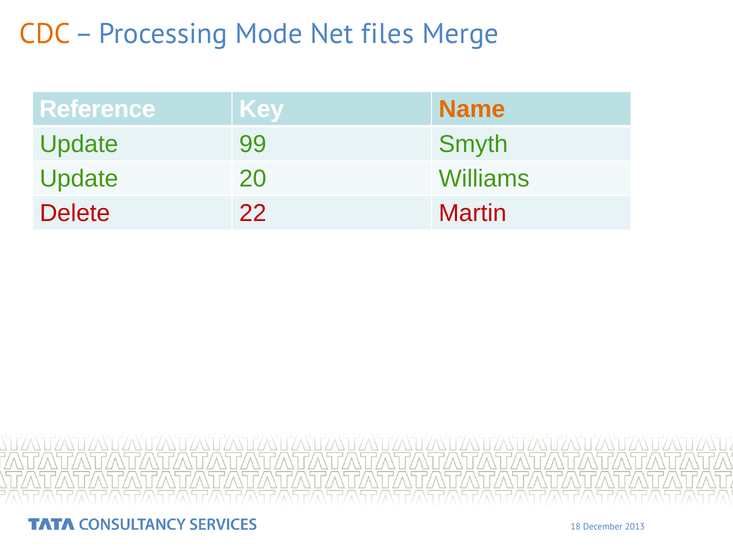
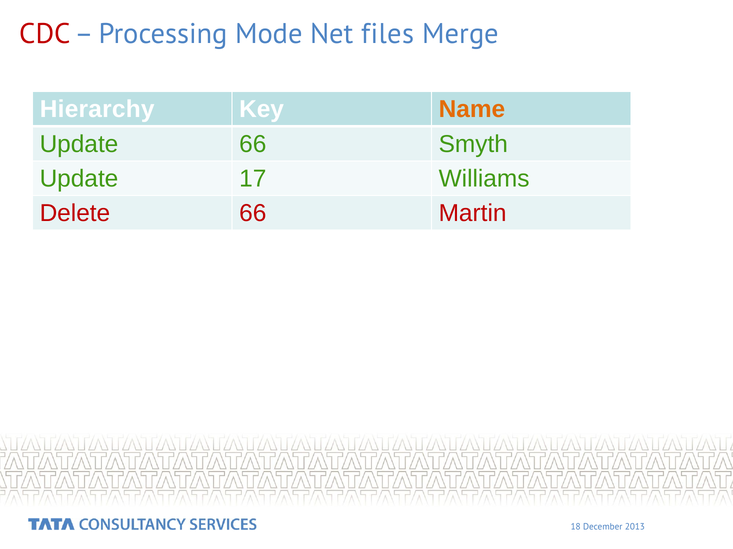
CDC colour: orange -> red (45, 34)
Reference: Reference -> Hierarchy (97, 110)
Update 99: 99 -> 66 (253, 144)
20: 20 -> 17 (253, 179)
Delete 22: 22 -> 66 (253, 213)
